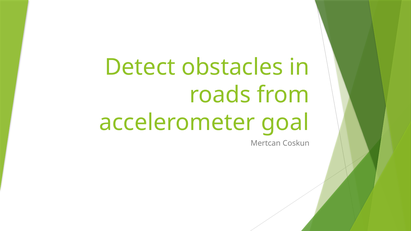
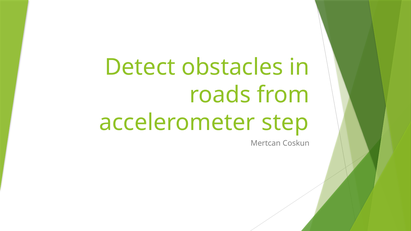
goal: goal -> step (285, 123)
